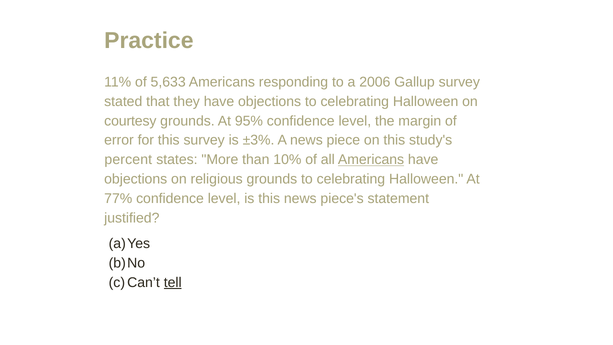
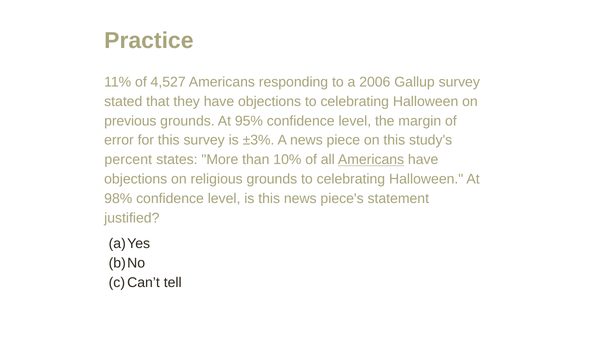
5,633: 5,633 -> 4,527 (168, 82)
courtesy: courtesy -> previous (130, 121)
77%: 77% -> 98% (118, 198)
tell underline: present -> none (173, 282)
